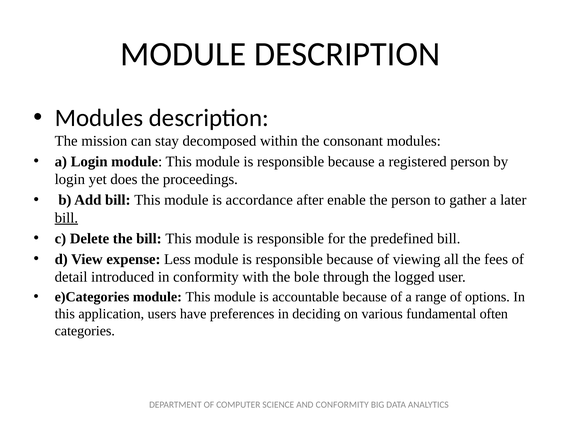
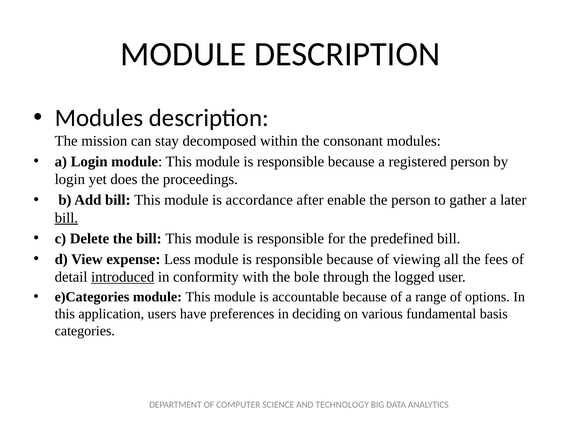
introduced underline: none -> present (123, 277)
often: often -> basis (494, 314)
AND CONFORMITY: CONFORMITY -> TECHNOLOGY (342, 405)
